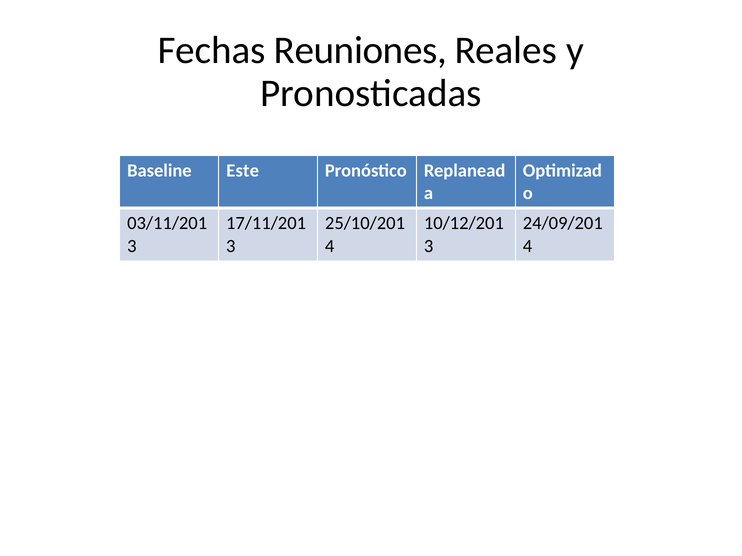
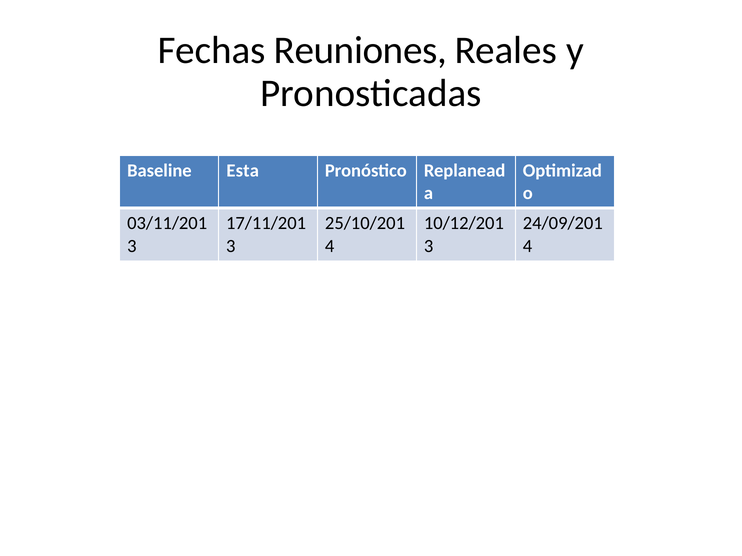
Este: Este -> Esta (243, 171)
